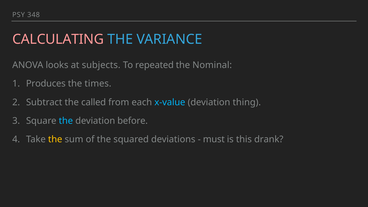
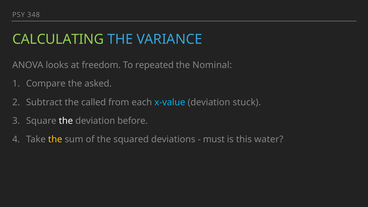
CALCULATING colour: pink -> light green (58, 39)
subjects: subjects -> freedom (101, 65)
Produces: Produces -> Compare (46, 84)
times: times -> asked (98, 84)
thing: thing -> stuck (247, 102)
the colour: light blue -> white (66, 121)
drank: drank -> water (269, 139)
